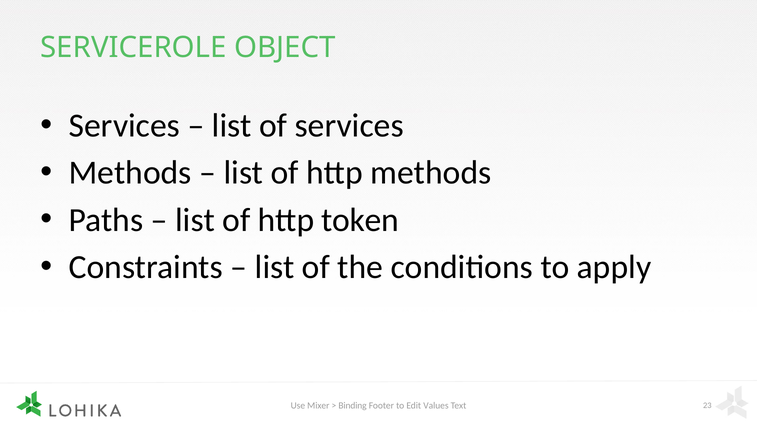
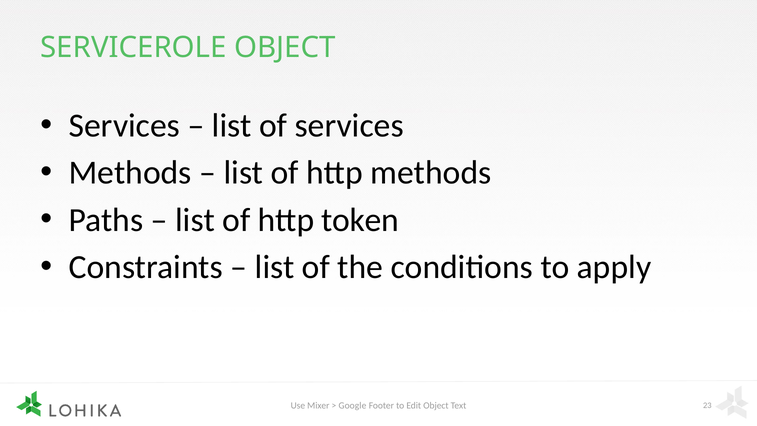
Binding: Binding -> Google (352, 405)
Edit Values: Values -> Object (436, 405)
